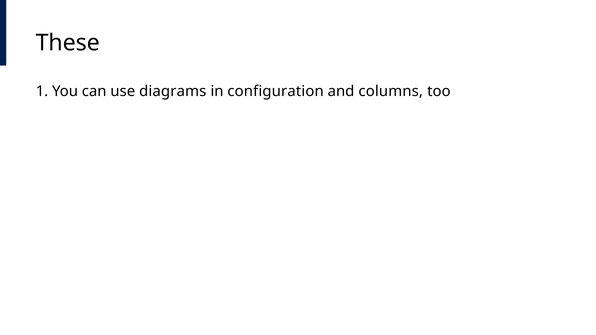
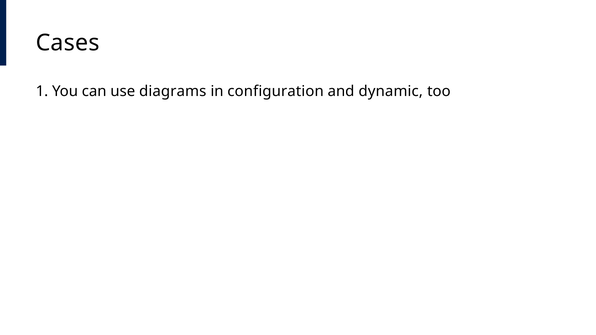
These: These -> Cases (68, 43)
columns: columns -> dynamic (391, 91)
